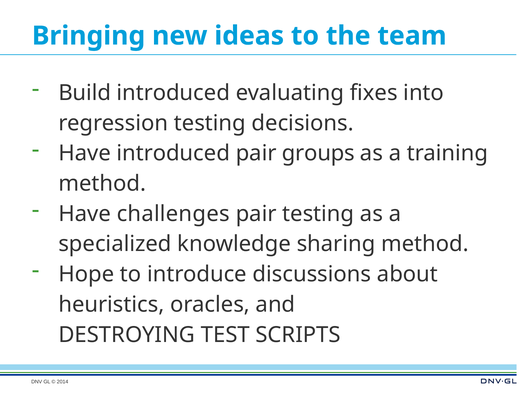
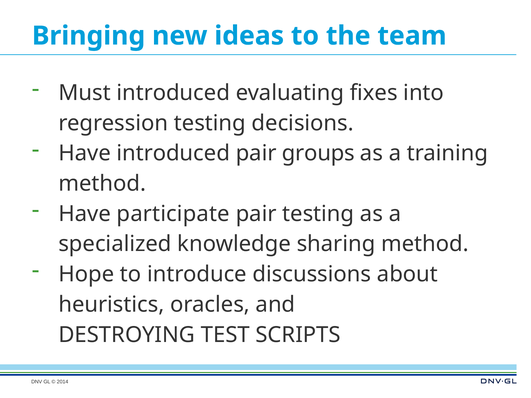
Build: Build -> Must (85, 93)
challenges: challenges -> participate (173, 214)
